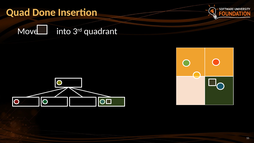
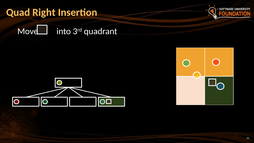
Done: Done -> Right (44, 12)
